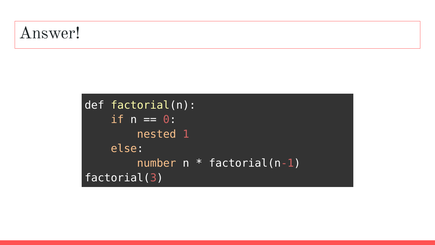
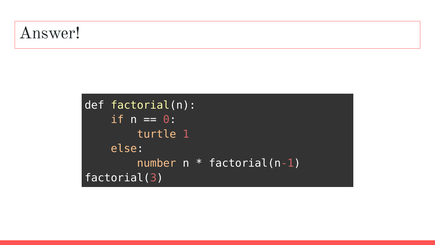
nested: nested -> turtle (157, 134)
